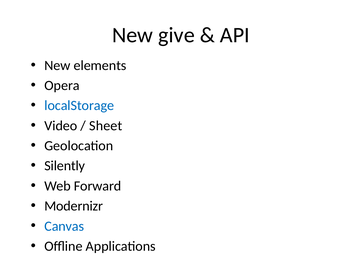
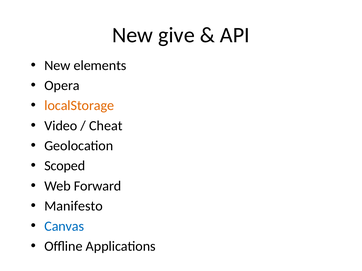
localStorage colour: blue -> orange (79, 106)
Sheet: Sheet -> Cheat (106, 126)
Silently: Silently -> Scoped (65, 166)
Modernizr: Modernizr -> Manifesto (74, 206)
